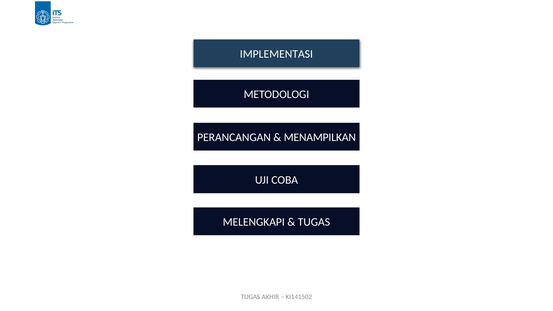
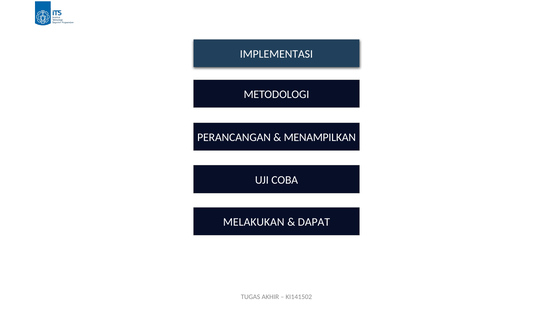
MELENGKAPI: MELENGKAPI -> MELAKUKAN (254, 222)
TUGAS: TUGAS -> DAPAT (314, 222)
